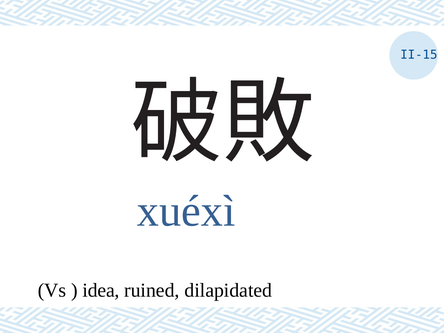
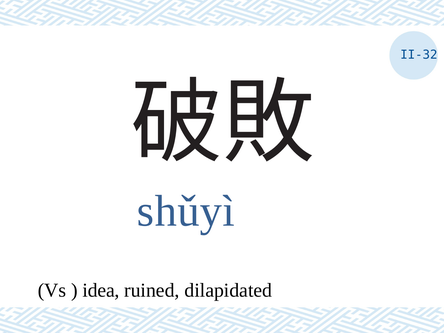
II-15: II-15 -> II-32 (419, 55)
xuéxì: xuéxì -> shǔyì (186, 211)
